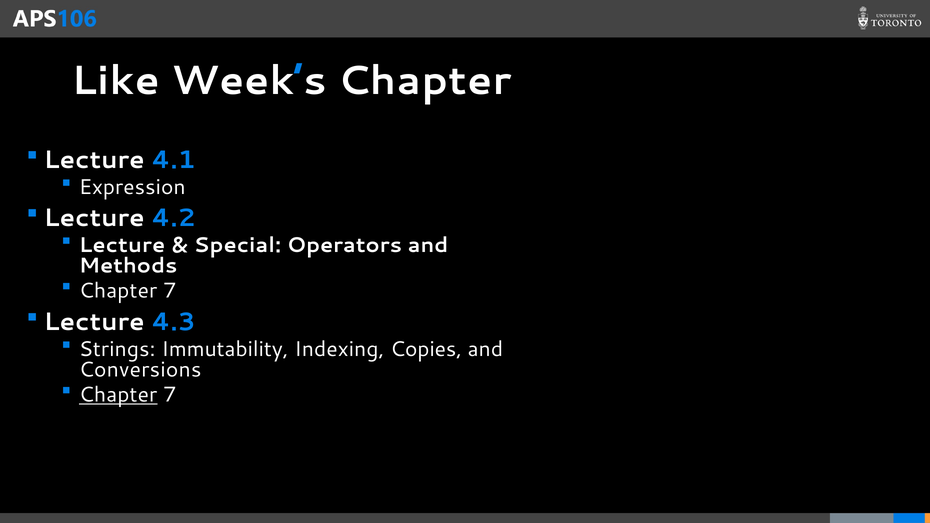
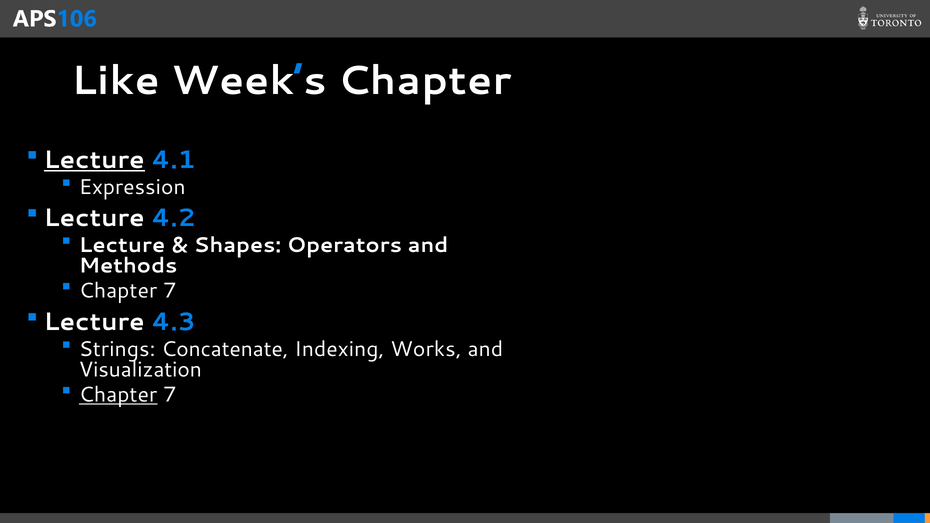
Lecture underline: none -> present (94, 160)
Special: Special -> Shapes (237, 245)
Immutability: Immutability -> Concatenate (225, 349)
Copies: Copies -> Works (426, 349)
Conversions: Conversions -> Visualization (140, 370)
